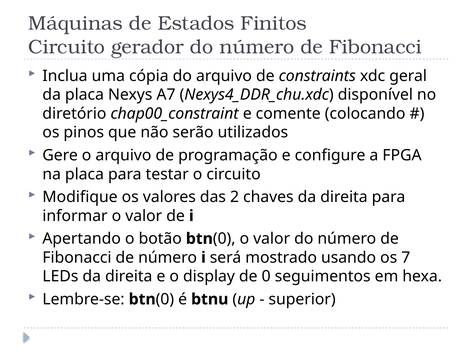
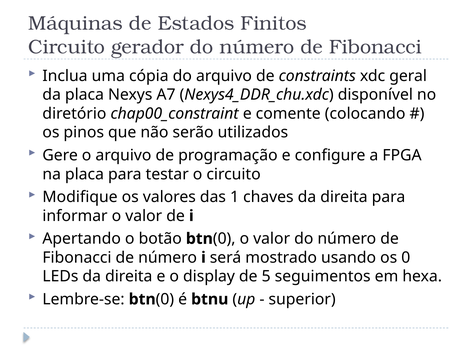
2: 2 -> 1 (235, 197)
os 7: 7 -> 0 (406, 258)
de 0: 0 -> 5 (266, 276)
